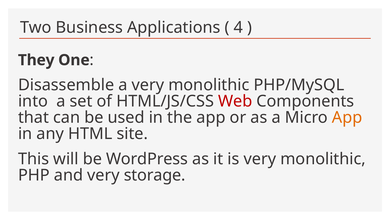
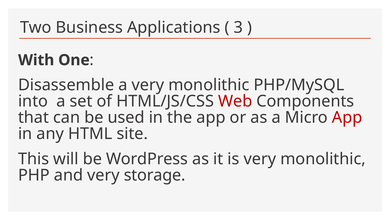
4: 4 -> 3 (238, 28)
They: They -> With (36, 60)
App colour: orange -> red (347, 117)
